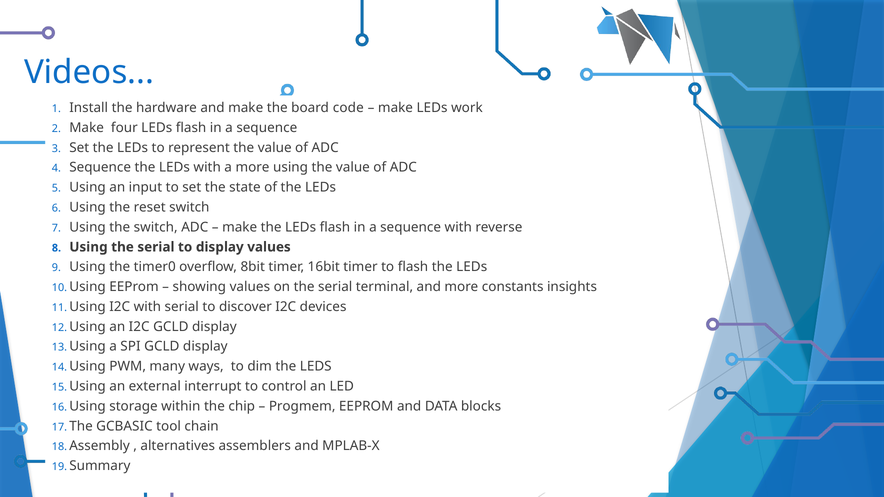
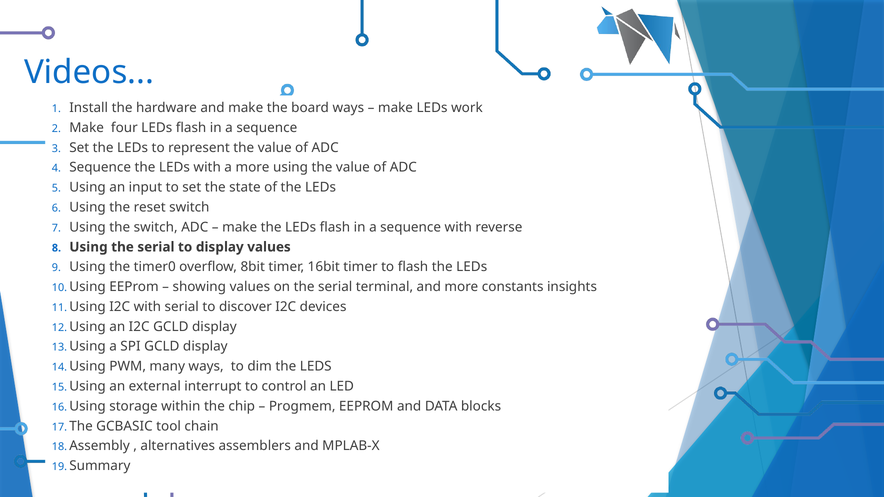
board code: code -> ways (348, 108)
